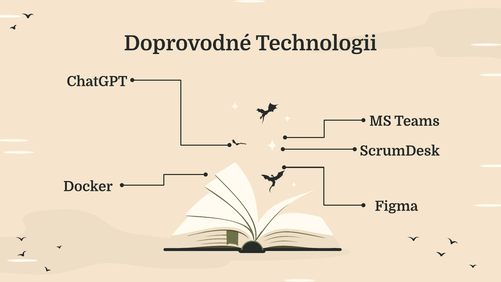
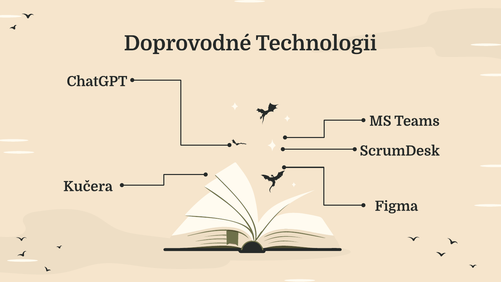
Docker: Docker -> Kučera (88, 186)
